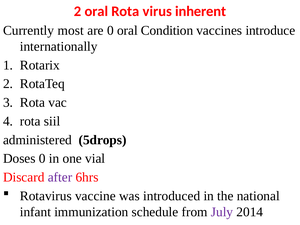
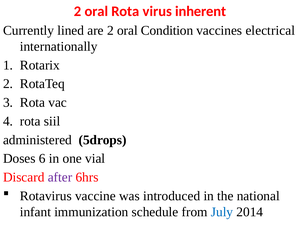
most: most -> lined (71, 30)
are 0: 0 -> 2 (110, 30)
introduce: introduce -> electrical (270, 30)
Doses 0: 0 -> 6 (42, 159)
July colour: purple -> blue (222, 212)
